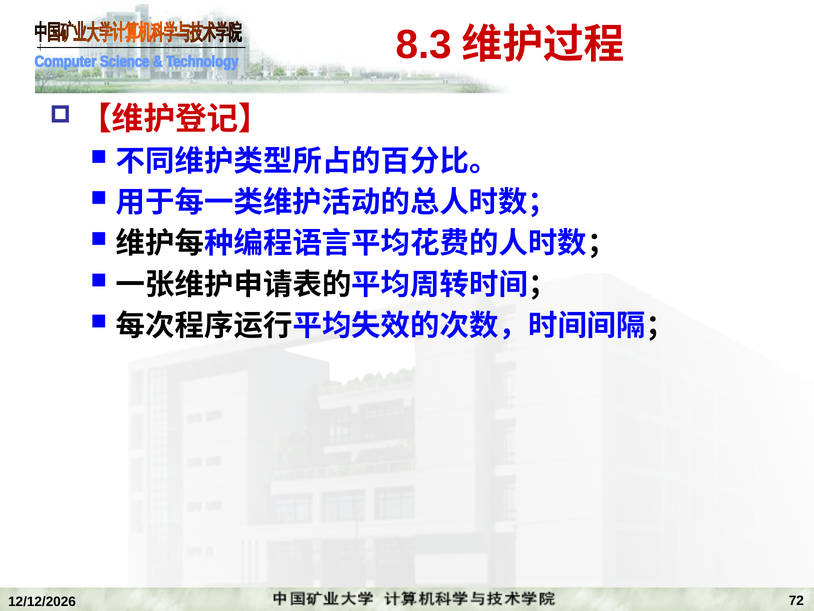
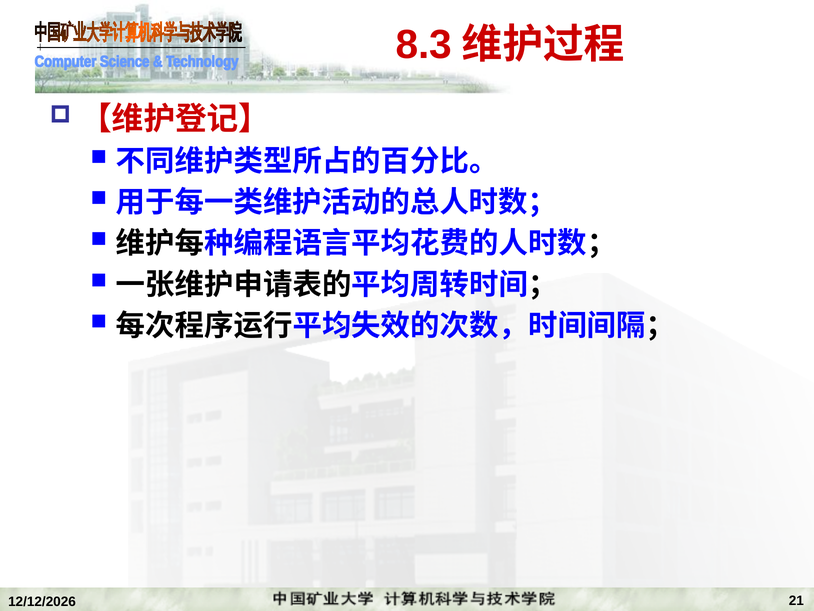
72: 72 -> 21 (796, 600)
